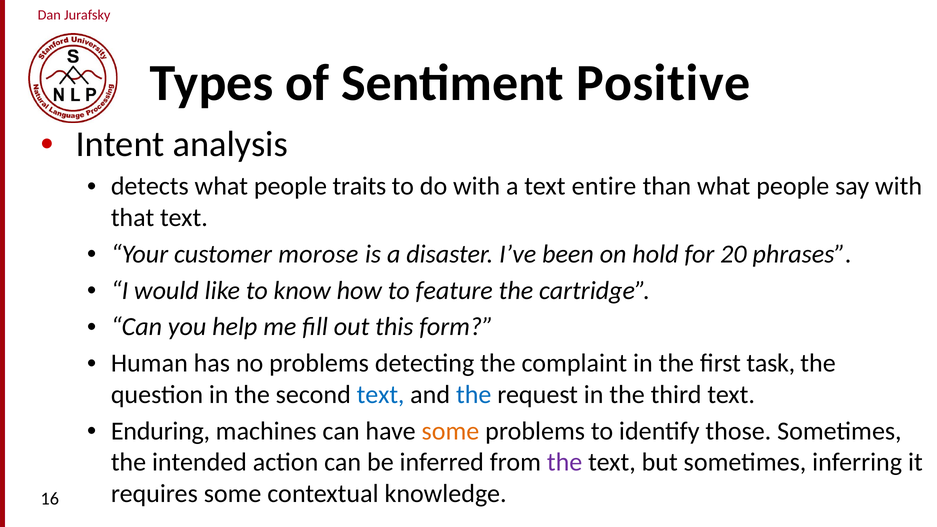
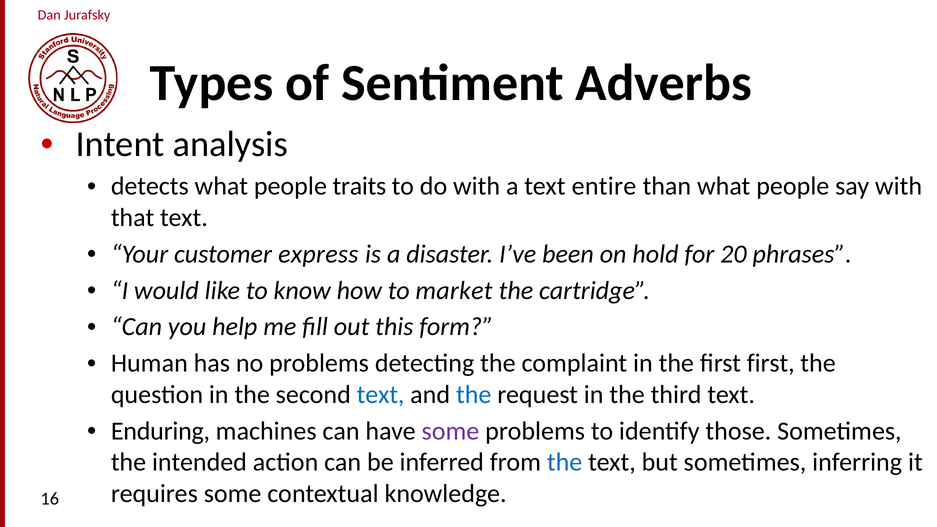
Positive: Positive -> Adverbs (664, 83)
morose: morose -> express (318, 254)
feature: feature -> market (454, 290)
first task: task -> first (771, 363)
some colour: orange -> purple (450, 431)
the colour: purple -> blue (565, 462)
